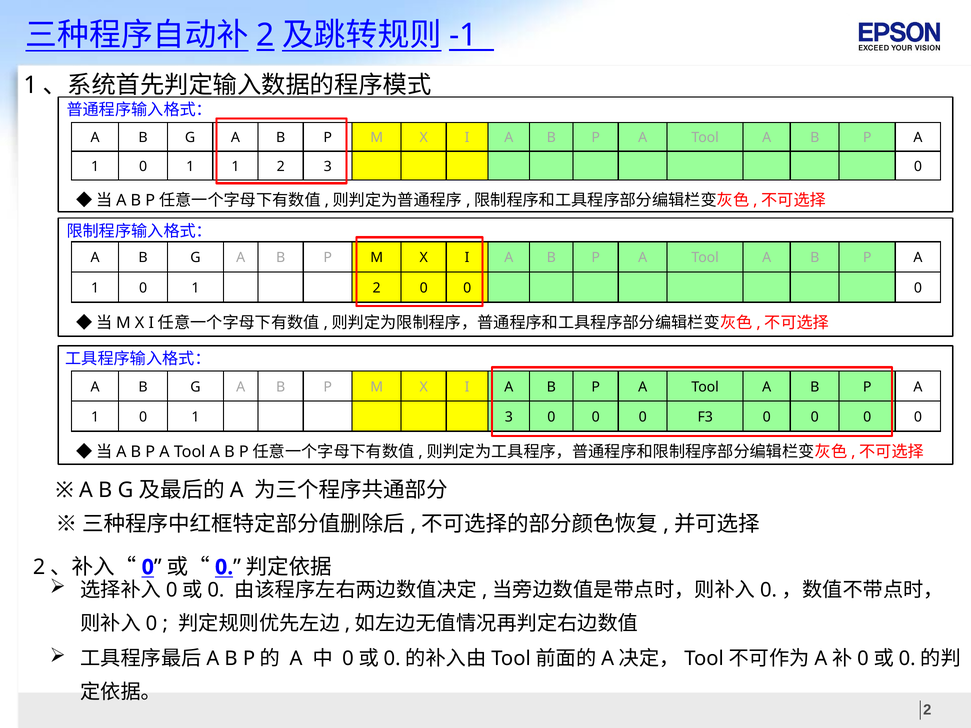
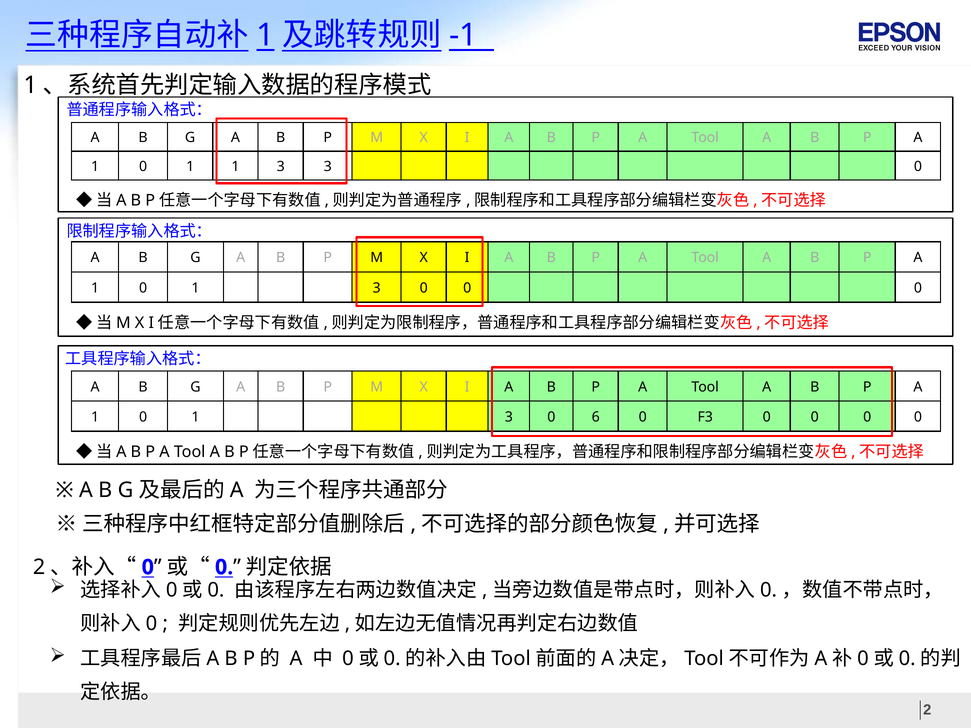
2: 2 -> 1 (265, 35)
1 1 2: 2 -> 3 (281, 167)
2: 2 -> 3 (377, 288)
3 0 0: 0 -> 6 (596, 417)
